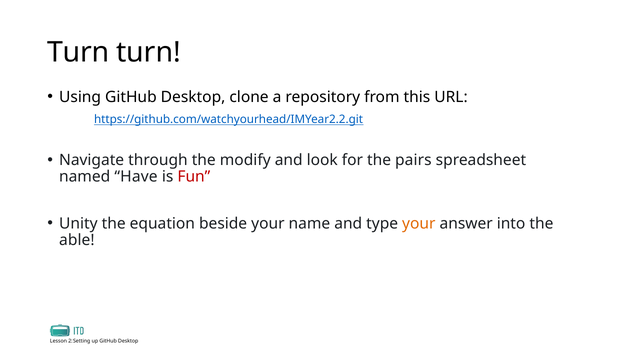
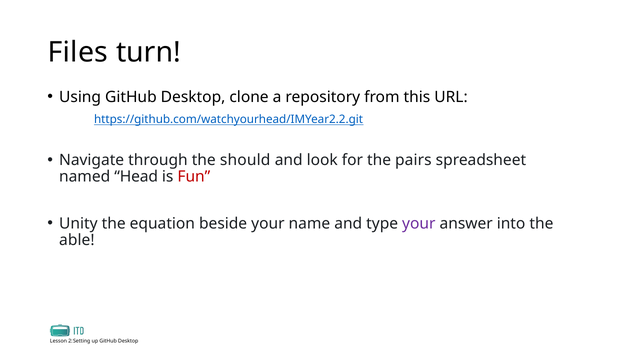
Turn: Turn -> Files (78, 52)
modify: modify -> should (245, 160)
Have: Have -> Head (136, 177)
your colour: orange -> purple (419, 223)
